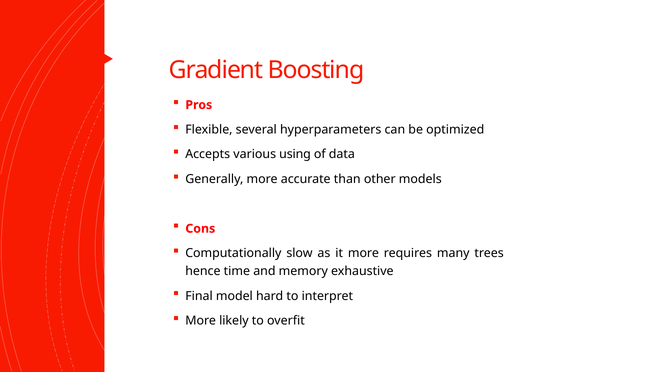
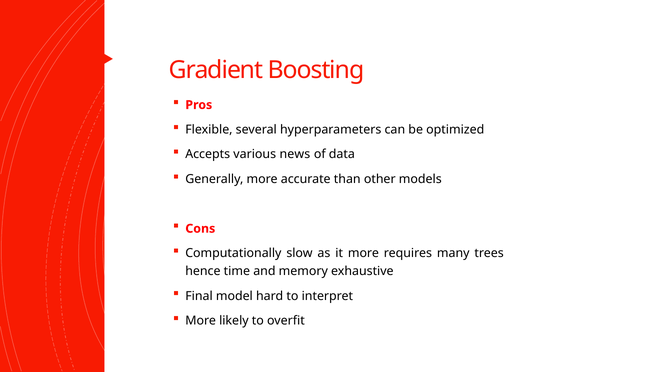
using: using -> news (295, 155)
